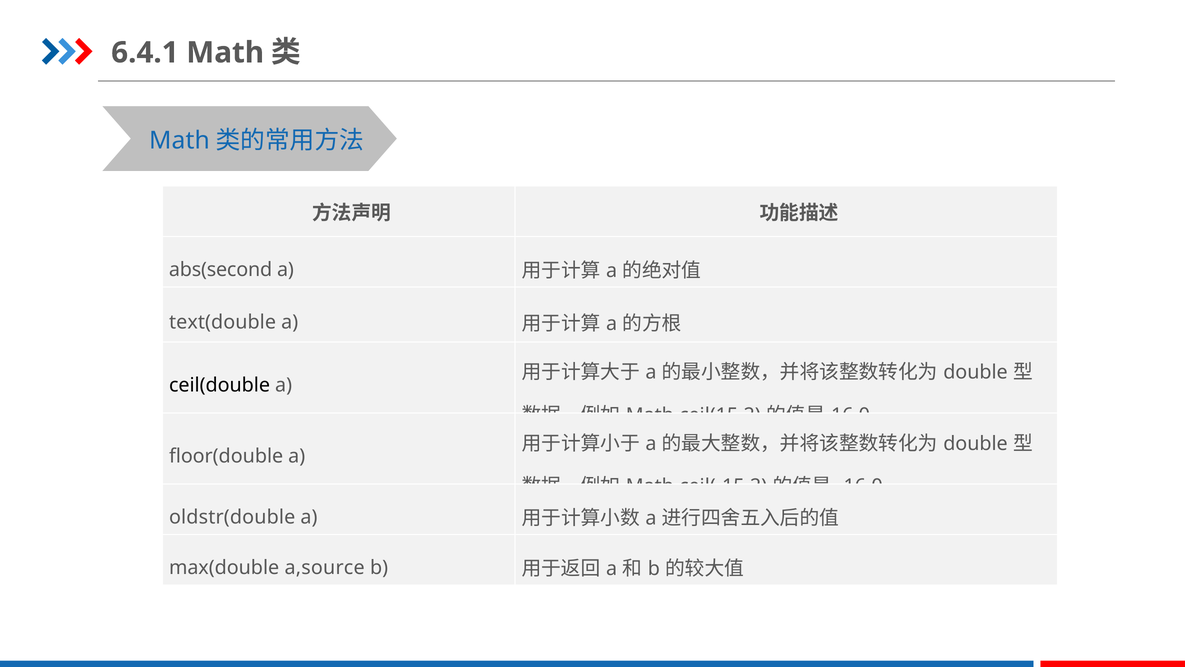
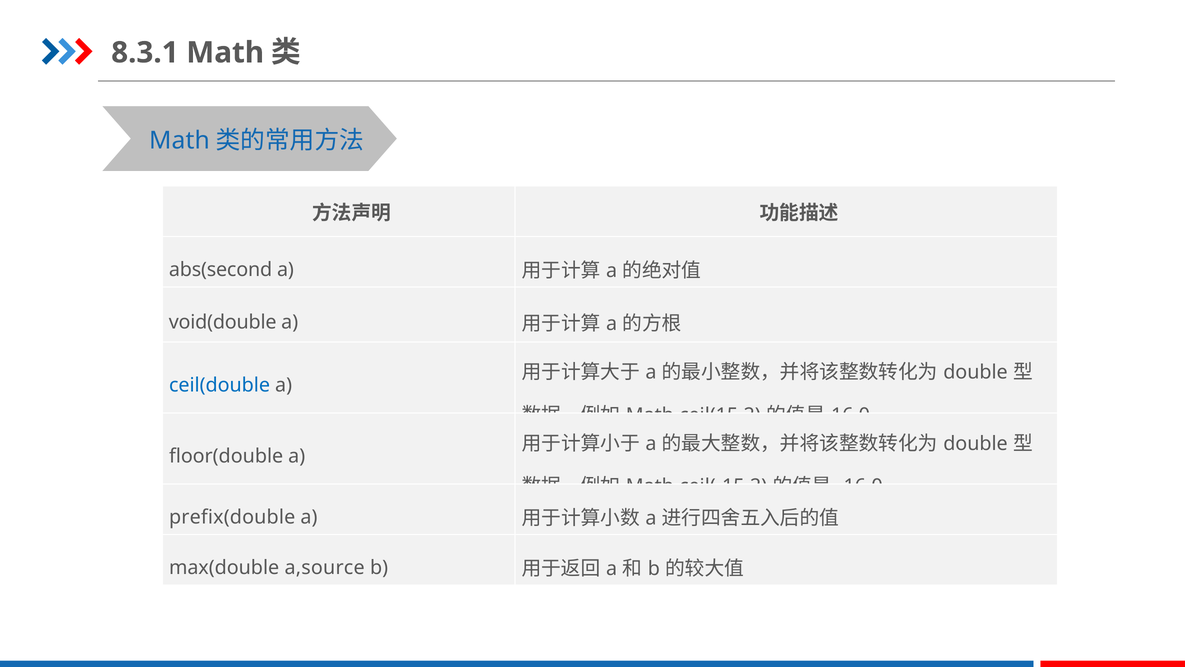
6.4.1: 6.4.1 -> 8.3.1 (145, 53)
text(double: text(double -> void(double (223, 322)
ceil(double colour: black -> blue (220, 385)
oldstr(double: oldstr(double -> prefix(double (232, 517)
